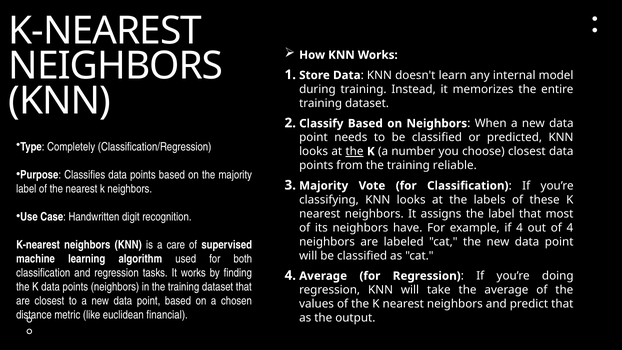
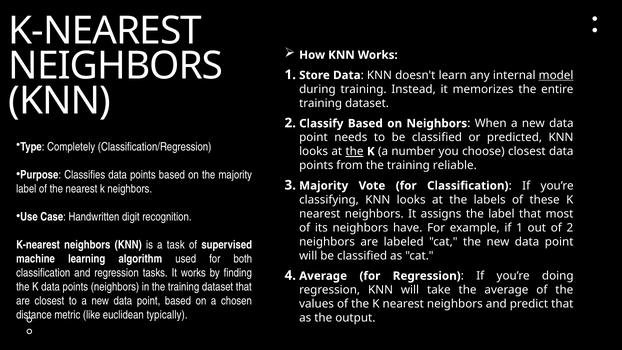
model underline: none -> present (556, 75)
if 4: 4 -> 1 (519, 228)
of 4: 4 -> 2 (570, 228)
care: care -> task (176, 245)
financial: financial -> typically (167, 315)
